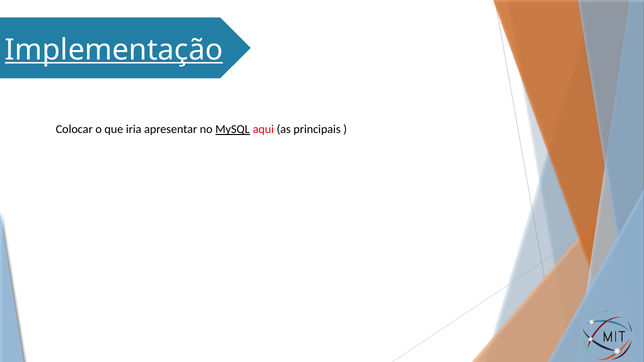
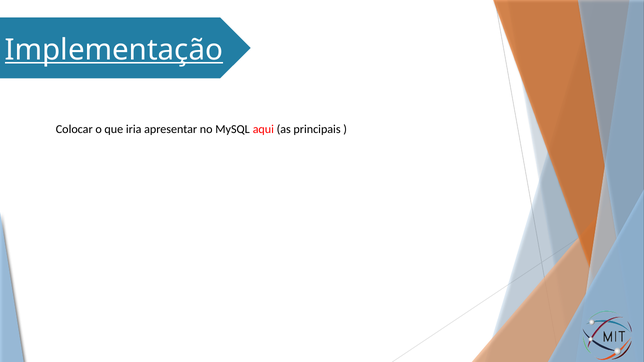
MySQL underline: present -> none (233, 129)
